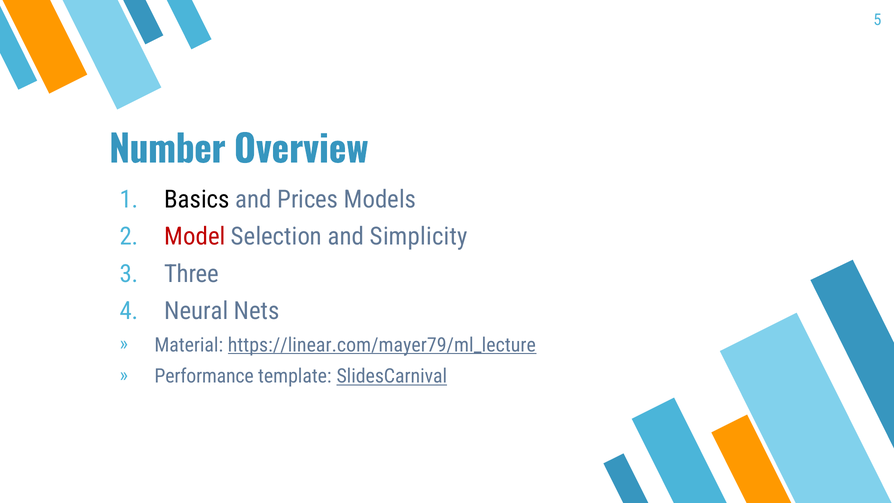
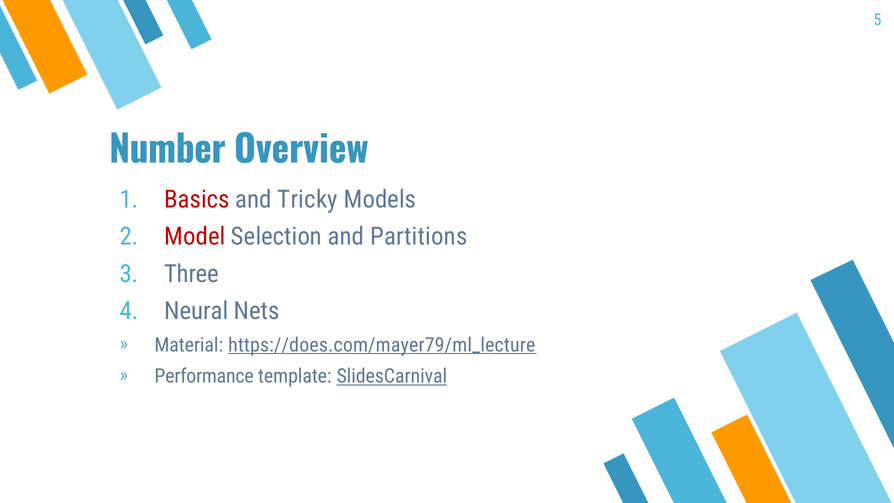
Basics colour: black -> red (197, 199)
Prices: Prices -> Tricky (308, 199)
Simplicity: Simplicity -> Partitions (419, 237)
https://linear.com/mayer79/ml_lecture: https://linear.com/mayer79/ml_lecture -> https://does.com/mayer79/ml_lecture (382, 345)
